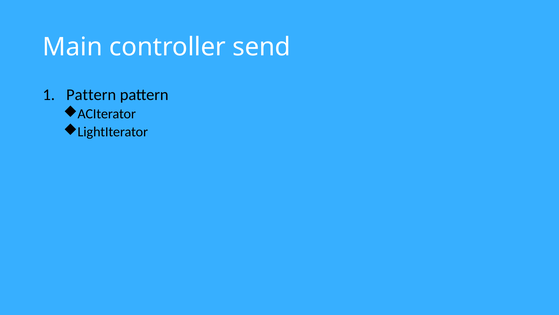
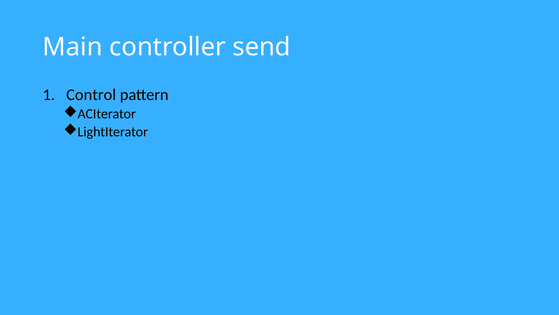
Pattern: Pattern -> Control (91, 95)
